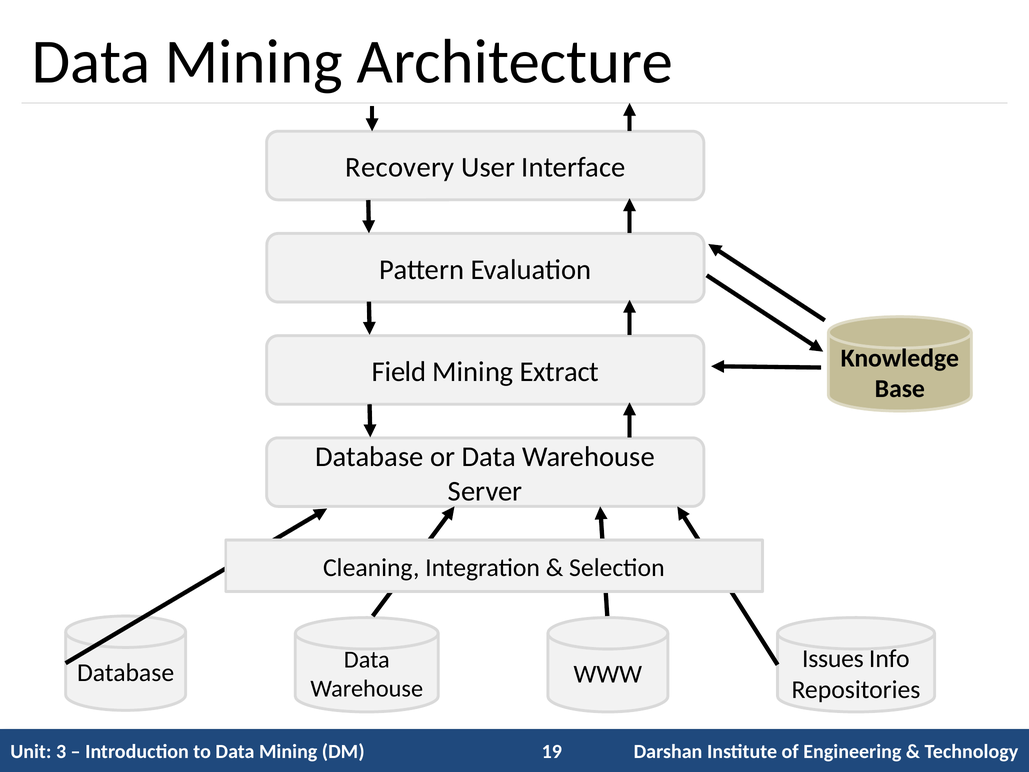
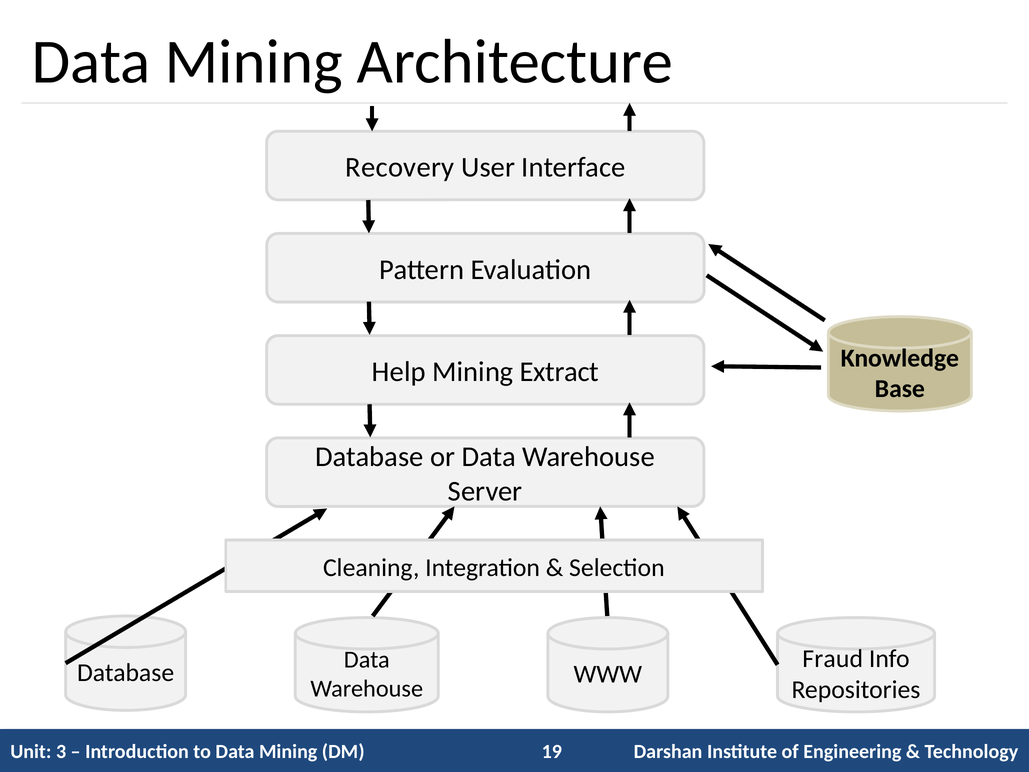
Field: Field -> Help (399, 372)
Issues: Issues -> Fraud (833, 659)
